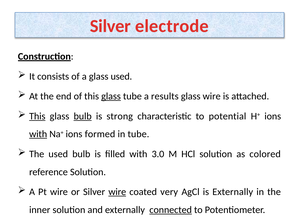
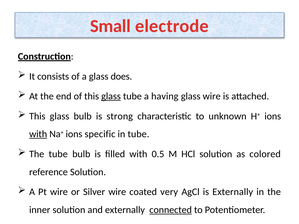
Silver: Silver -> Small (110, 26)
glass used: used -> does (121, 76)
results: results -> having (165, 96)
This underline: present -> none (37, 116)
bulb underline: present -> none (83, 116)
potential: potential -> unknown (228, 116)
formed: formed -> specific (100, 134)
The used: used -> tube (58, 154)
3.0: 3.0 -> 0.5 (158, 154)
wire underline: present -> none (117, 192)
